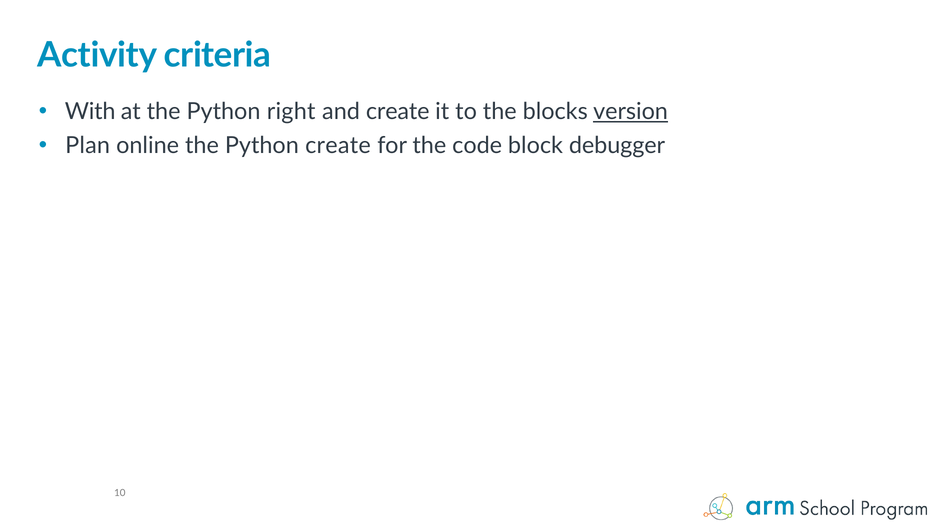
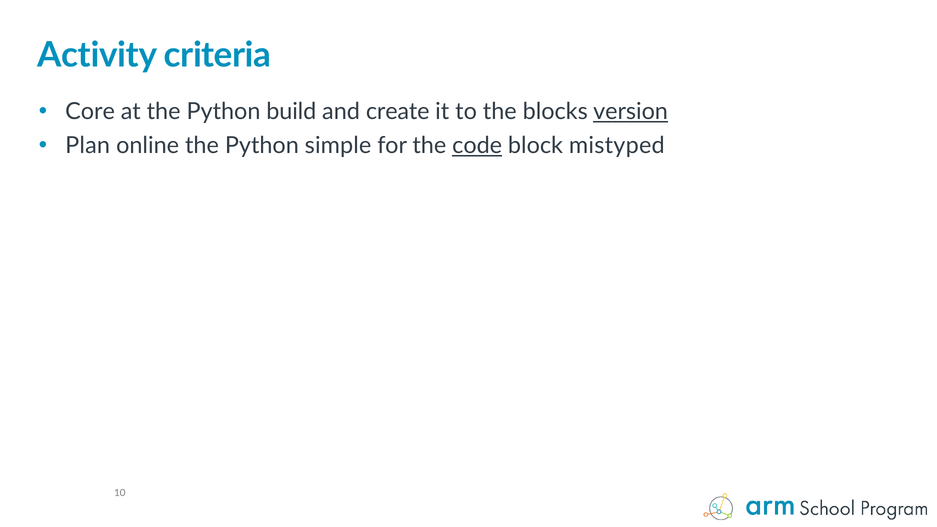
With: With -> Core (90, 112)
right: right -> build (291, 112)
Python create: create -> simple (338, 146)
code underline: none -> present (477, 146)
debugger: debugger -> mistyped (617, 146)
